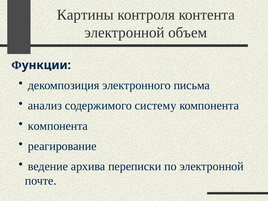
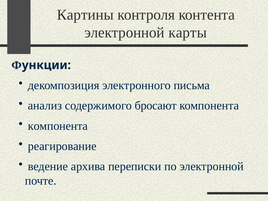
объем: объем -> карты (188, 33)
систему: систему -> бросают (156, 106)
